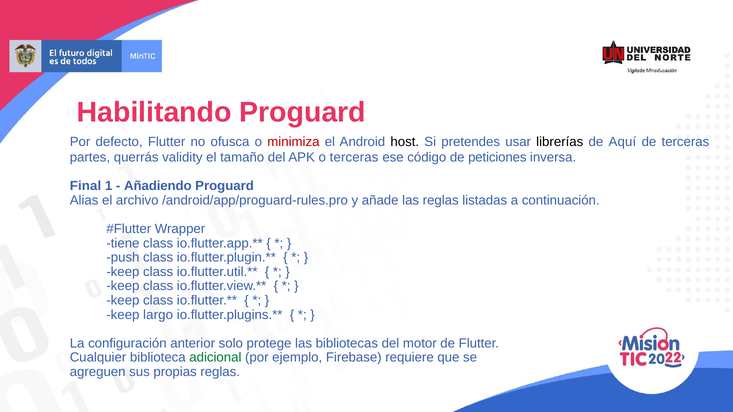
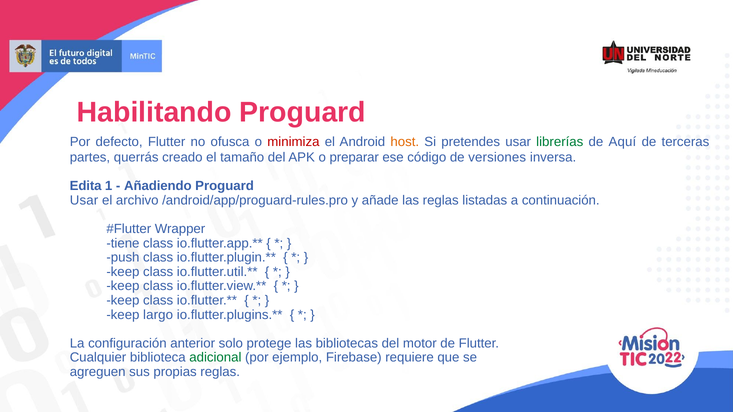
host colour: black -> orange (405, 142)
librerías colour: black -> green (560, 142)
validity: validity -> creado (182, 158)
o terceras: terceras -> preparar (354, 158)
peticiones: peticiones -> versiones (497, 158)
Final: Final -> Edita (86, 186)
Alias: Alias -> Usar (84, 200)
